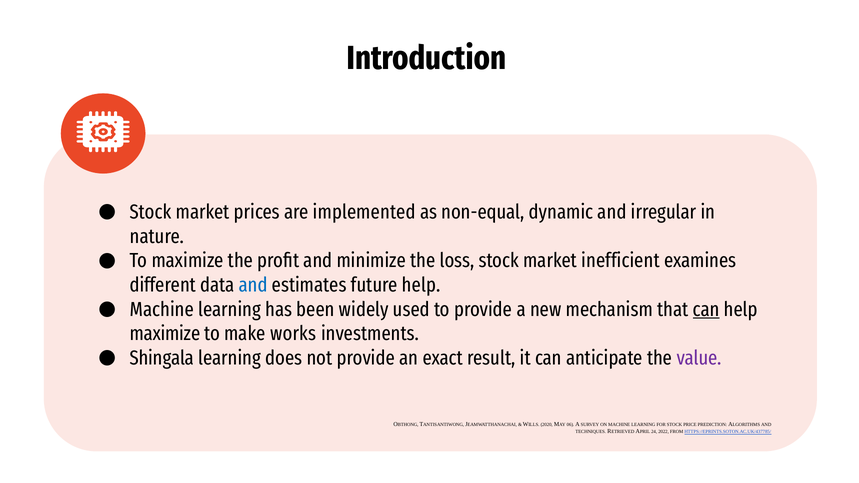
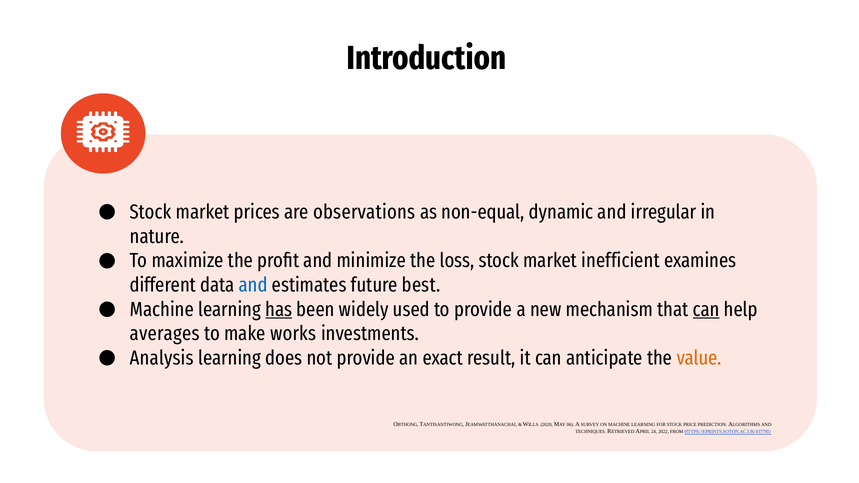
implemented: implemented -> observations (364, 212)
future help: help -> best (421, 285)
has underline: none -> present (279, 310)
maximize: maximize -> averages (165, 334)
Shingala: Shingala -> Analysis (162, 358)
value colour: purple -> orange (699, 358)
